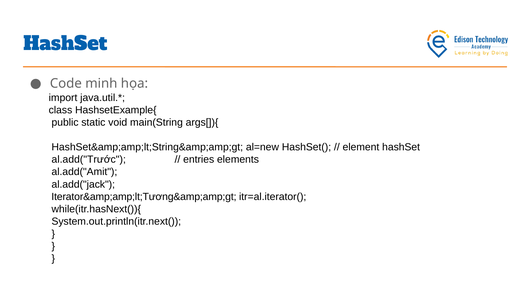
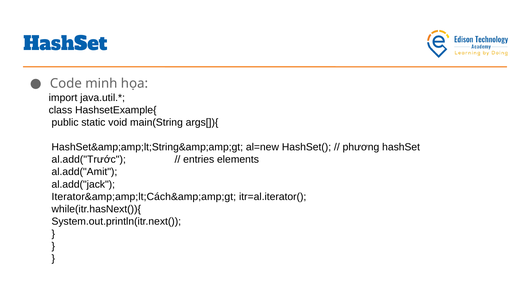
element: element -> phương (361, 147)
Iterator&amp;amp;lt;Tương&amp;amp;gt: Iterator&amp;amp;lt;Tương&amp;amp;gt -> Iterator&amp;amp;lt;Cách&amp;amp;gt (144, 197)
